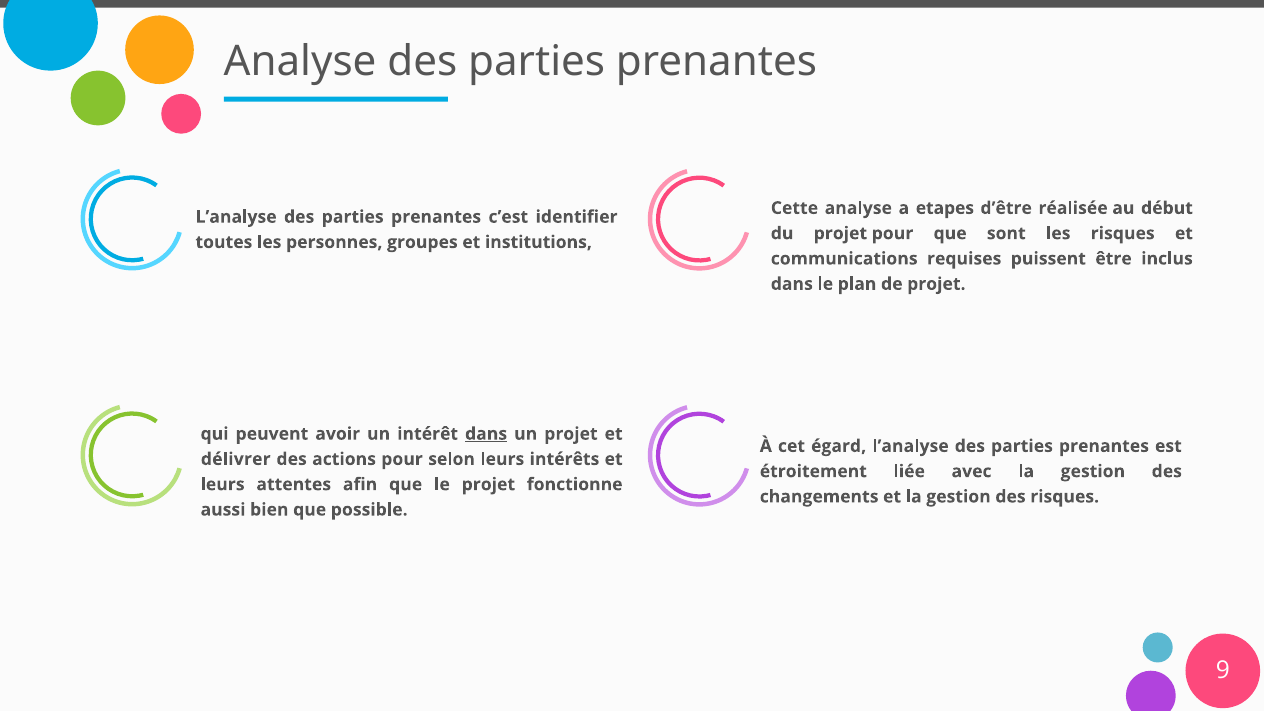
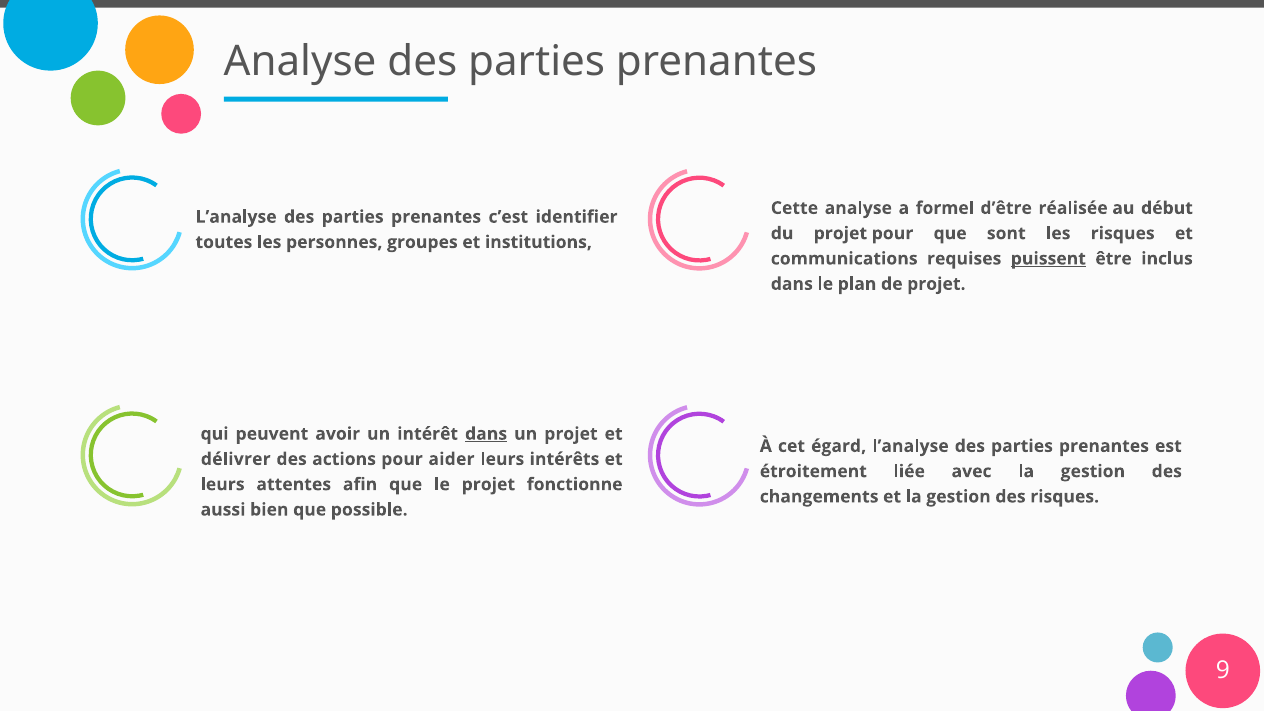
etapes: etapes -> formel (945, 208)
puissent underline: none -> present (1048, 259)
selon: selon -> aider (451, 459)
